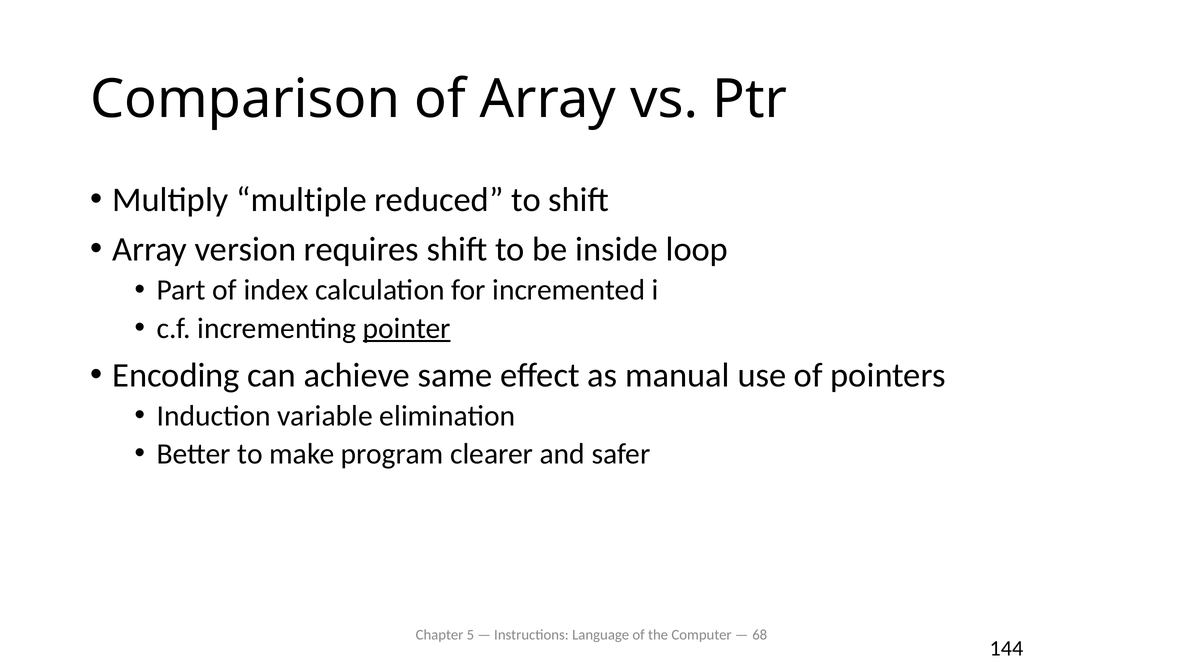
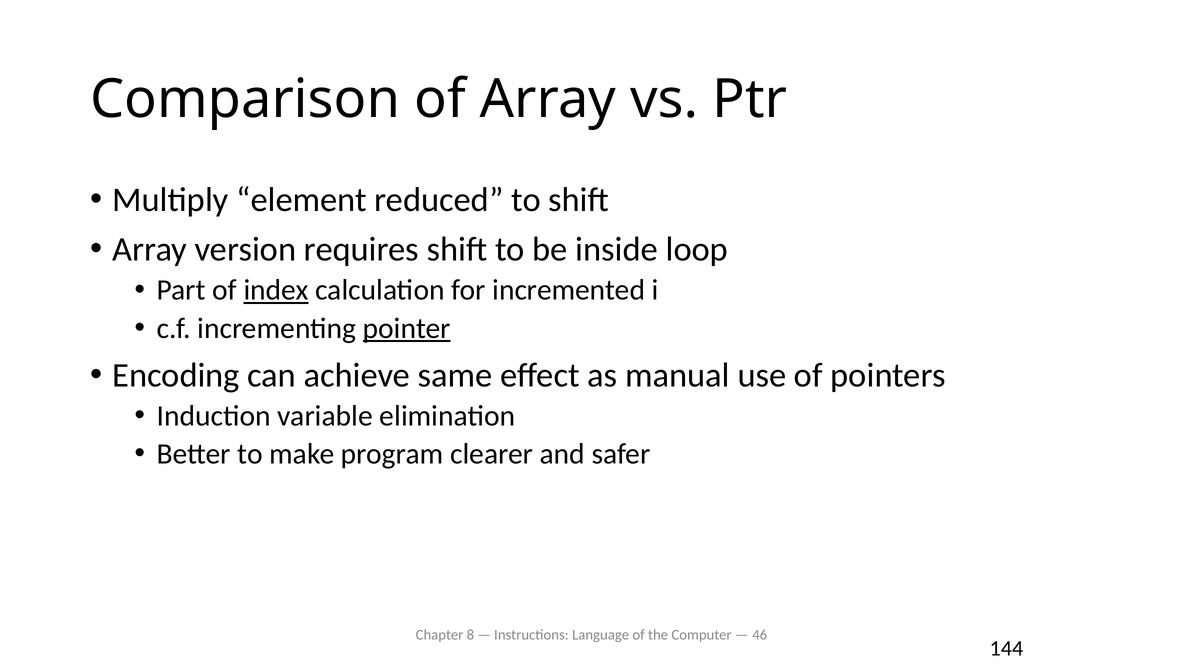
multiple: multiple -> element (302, 200)
index underline: none -> present (276, 290)
5: 5 -> 8 (470, 635)
68: 68 -> 46 (760, 635)
